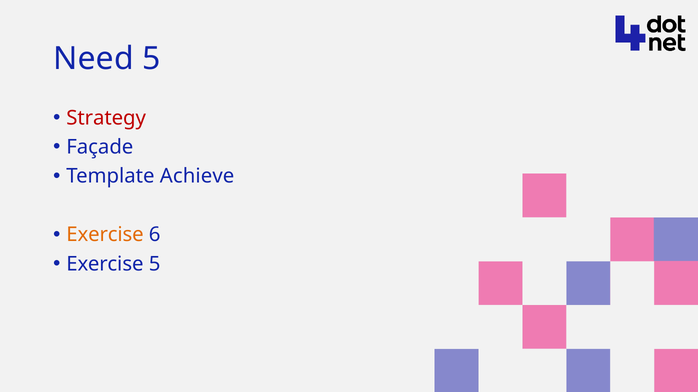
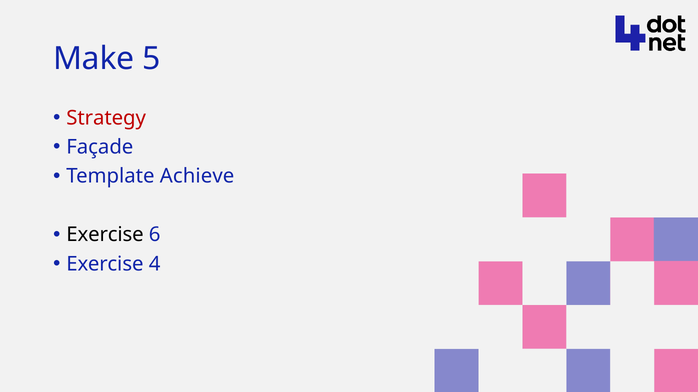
Need: Need -> Make (94, 59)
Exercise colour: orange -> black (105, 235)
Exercise 5: 5 -> 4 (155, 264)
